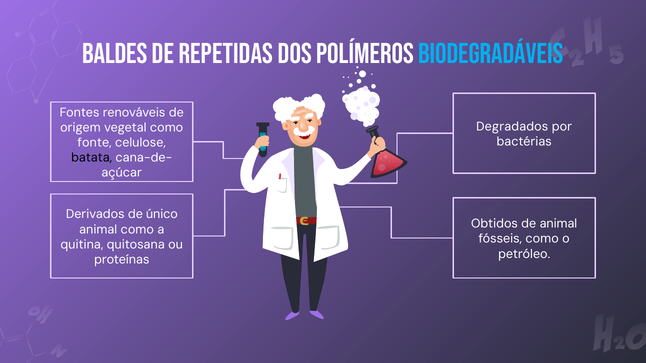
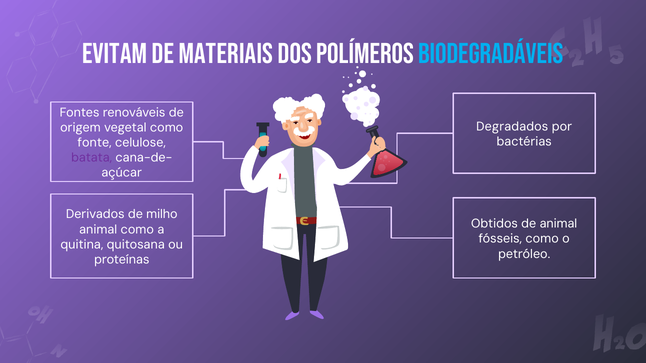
BALDES: BALDES -> EVITAM (115, 54)
REPETIDAS: REPETIDAS -> MATERIAIS (226, 54)
batata colour: black -> purple (92, 158)
único: único -> milho (162, 215)
